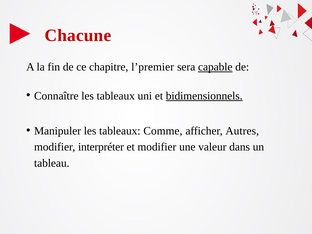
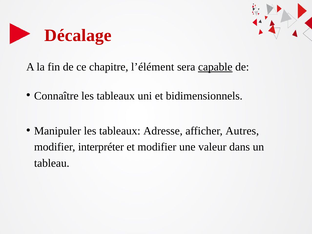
Chacune: Chacune -> Décalage (78, 36)
l’premier: l’premier -> l’élément (153, 67)
bidimensionnels underline: present -> none (204, 96)
Comme: Comme -> Adresse (163, 131)
